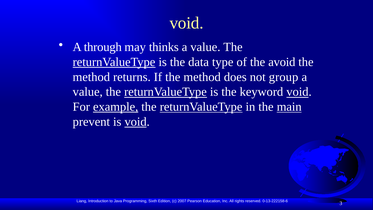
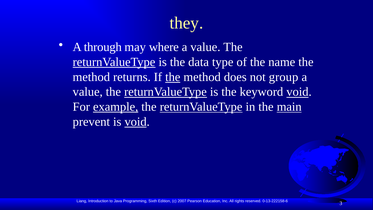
void: void -> they (186, 23)
thinks: thinks -> where (164, 47)
avoid: avoid -> name (282, 62)
the underline: none -> present (173, 77)
